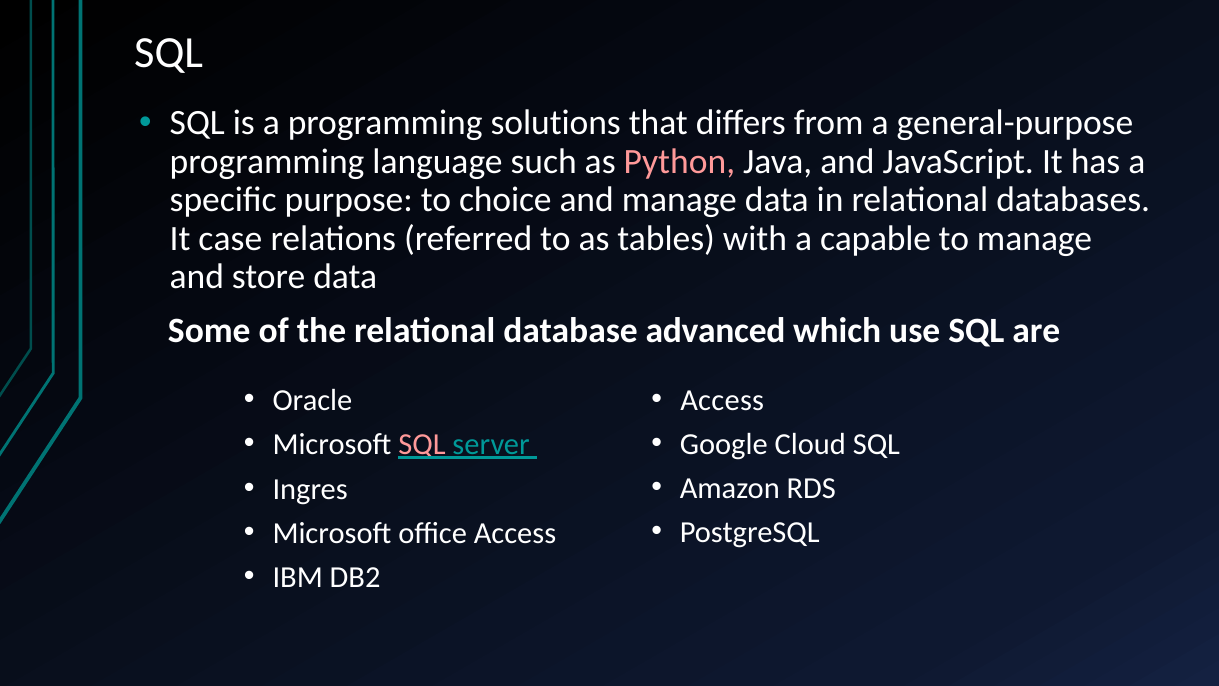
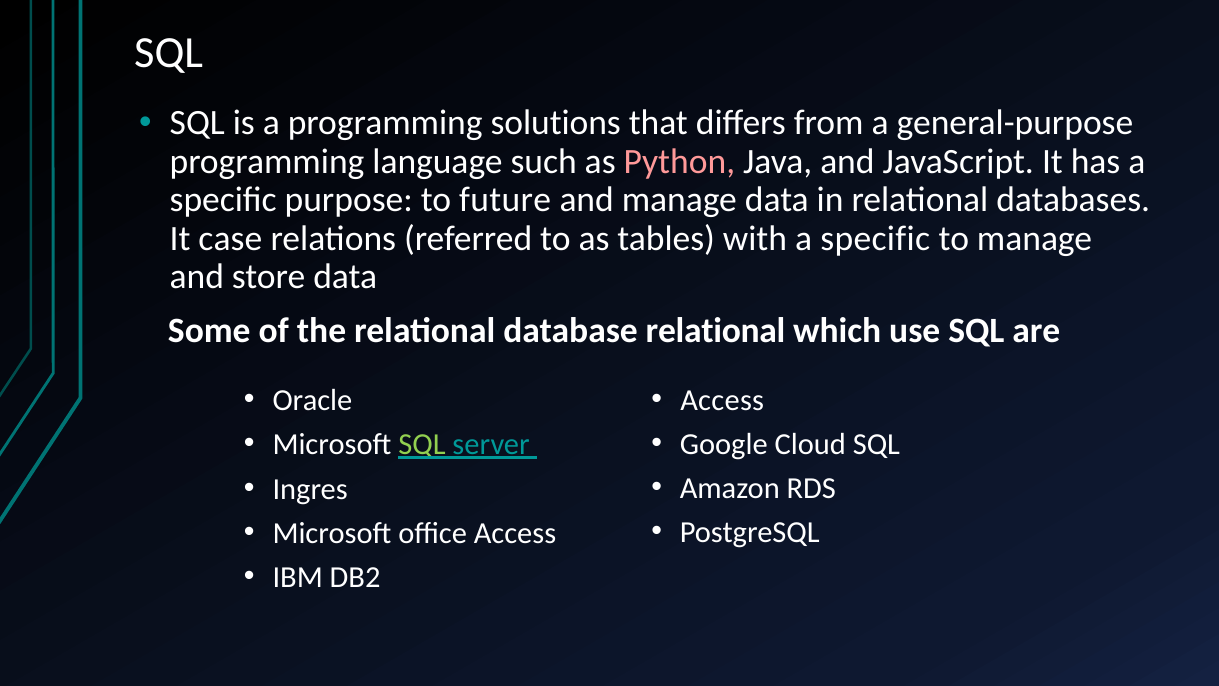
choice: choice -> future (505, 200)
with a capable: capable -> specific (875, 238)
database advanced: advanced -> relational (716, 331)
SQL colour: pink -> light green (422, 444)
